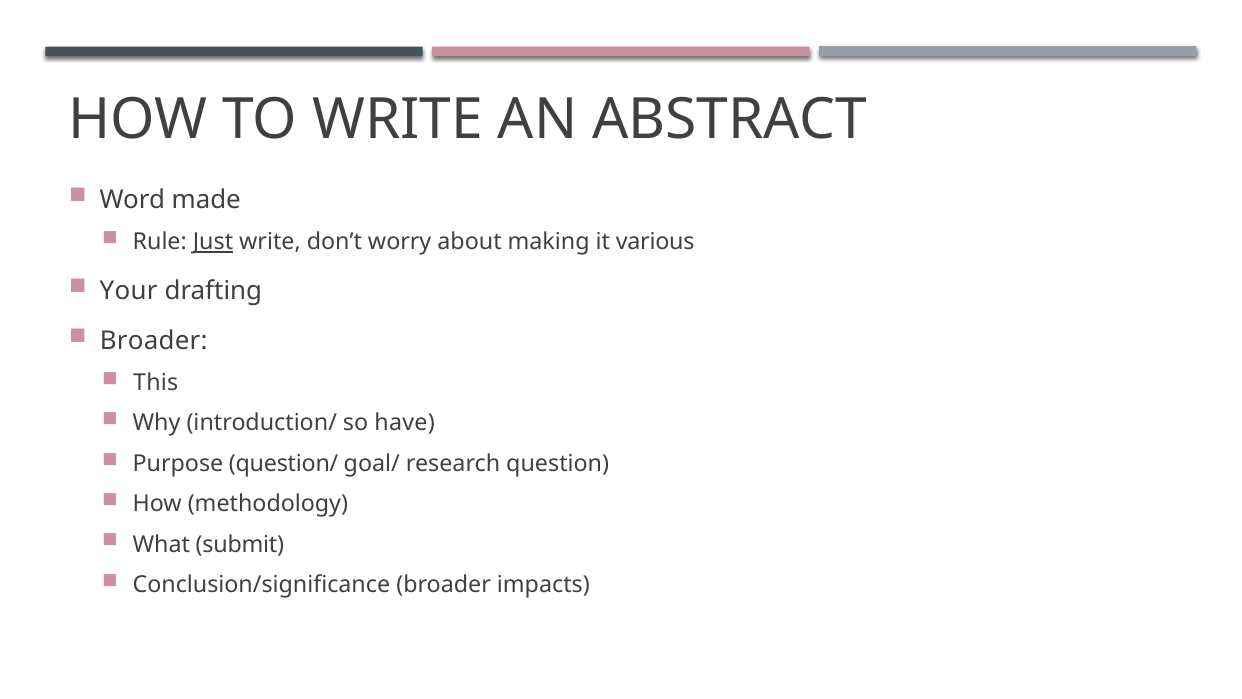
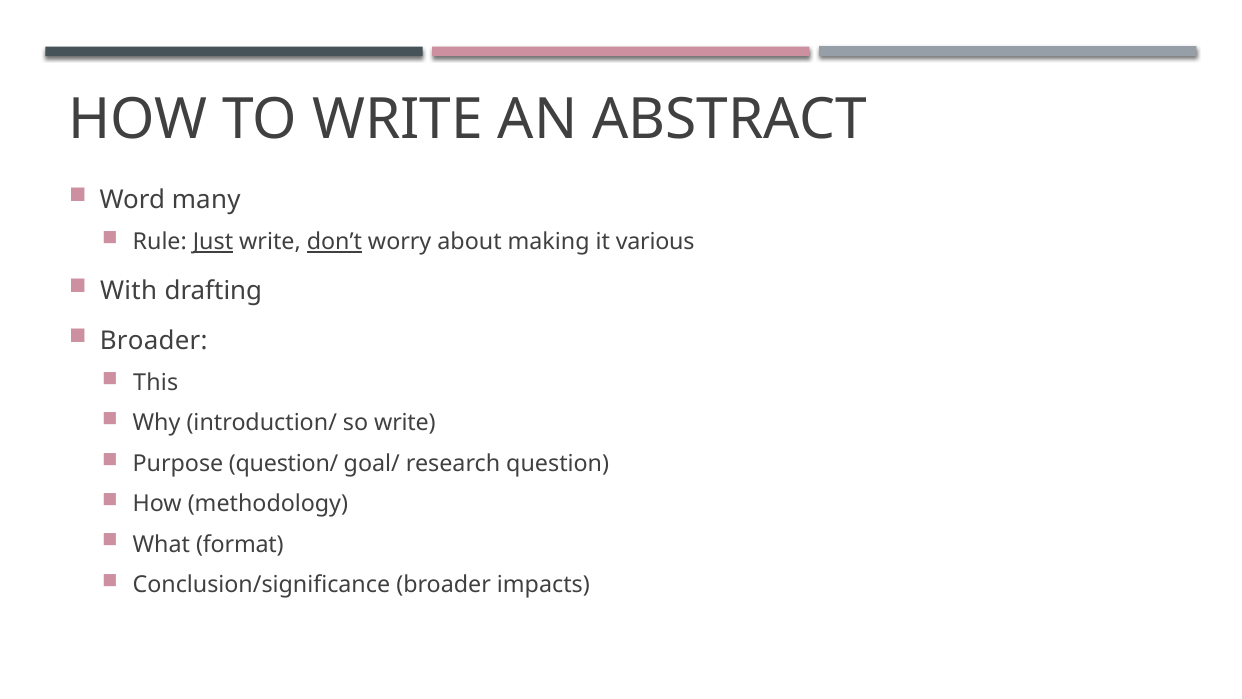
made: made -> many (206, 200)
don’t underline: none -> present (334, 242)
Your: Your -> With (129, 291)
so have: have -> write (405, 423)
submit: submit -> format (240, 544)
